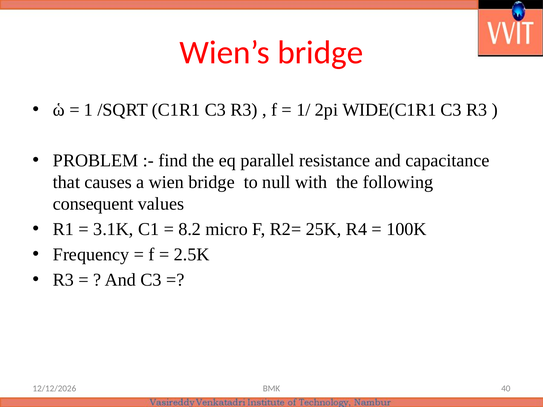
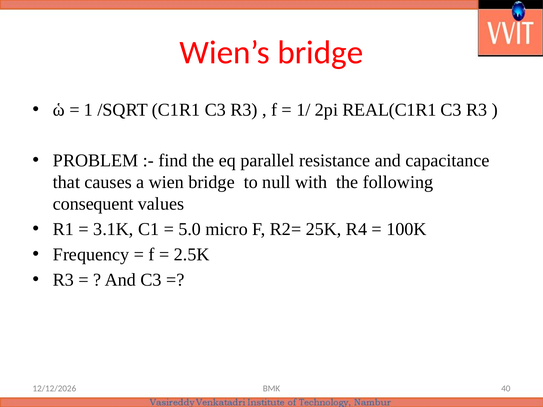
WIDE(C1R1: WIDE(C1R1 -> REAL(C1R1 (389, 110)
8.2: 8.2 -> 5.0 (190, 229)
